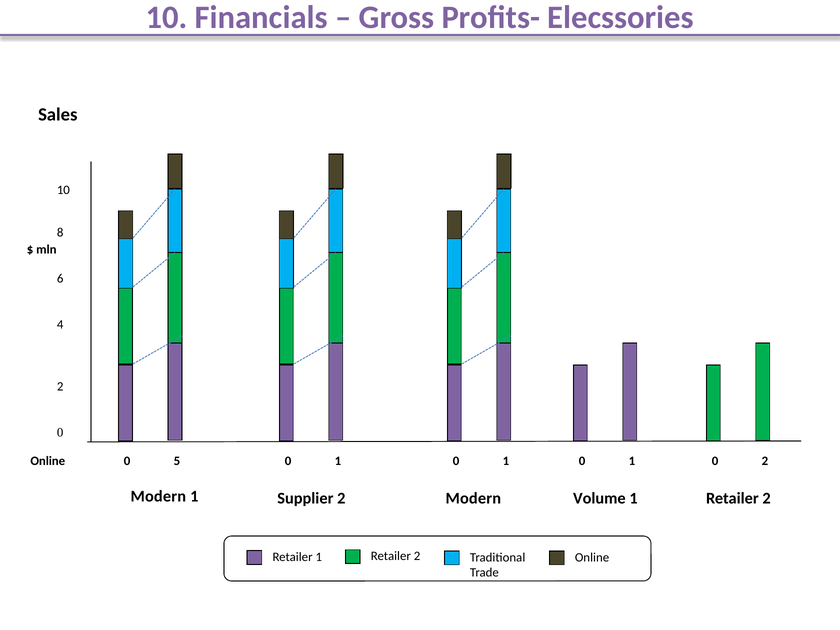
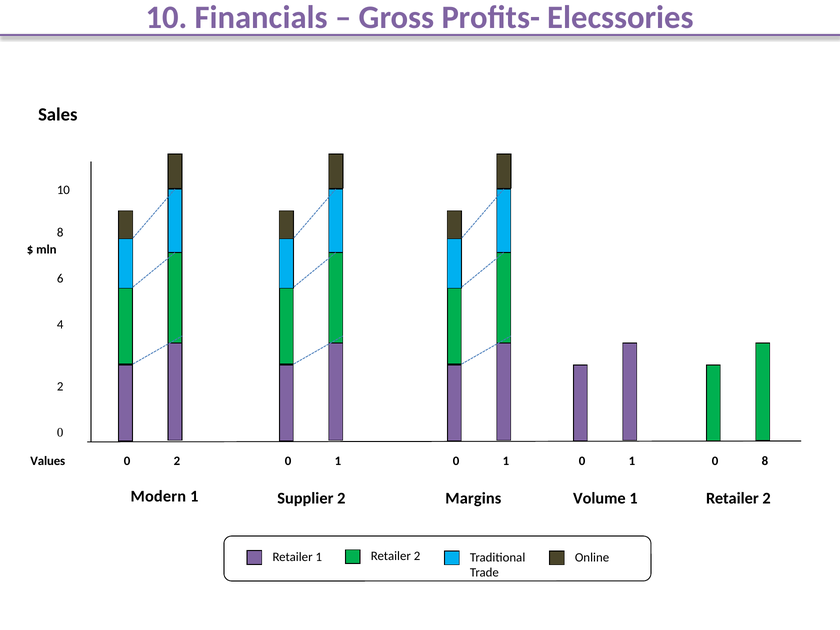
Online: Online -> Values (48, 461)
0 5: 5 -> 2 (177, 461)
0 2: 2 -> 8 (765, 461)
2 Modern: Modern -> Margins (473, 498)
